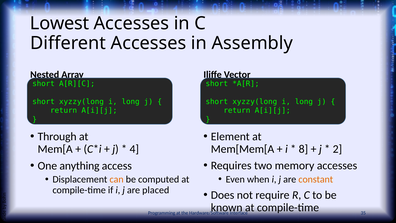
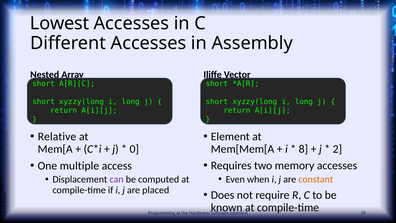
Through: Through -> Relative (57, 136)
4: 4 -> 0 (134, 149)
anything: anything -> multiple (79, 166)
can colour: orange -> purple (117, 179)
